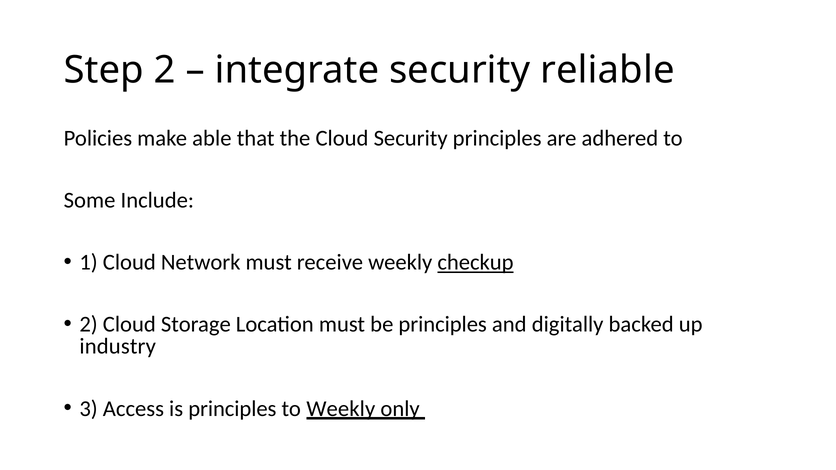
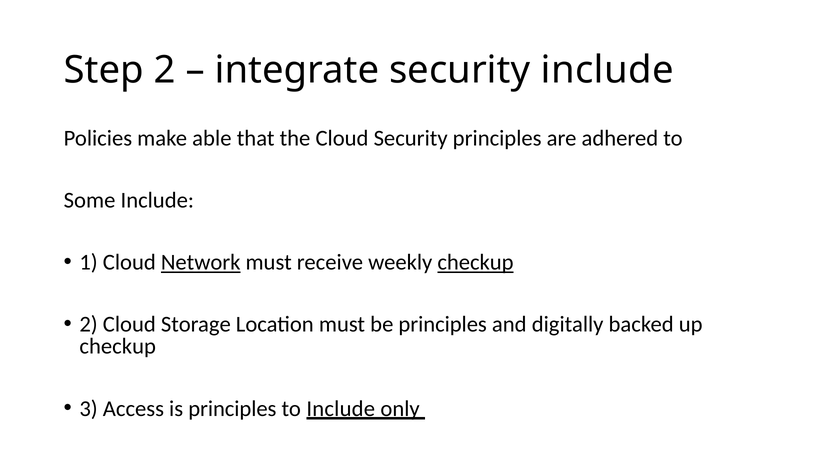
security reliable: reliable -> include (607, 70)
Network underline: none -> present (201, 263)
industry: industry -> checkup (118, 347)
to Weekly: Weekly -> Include (341, 409)
